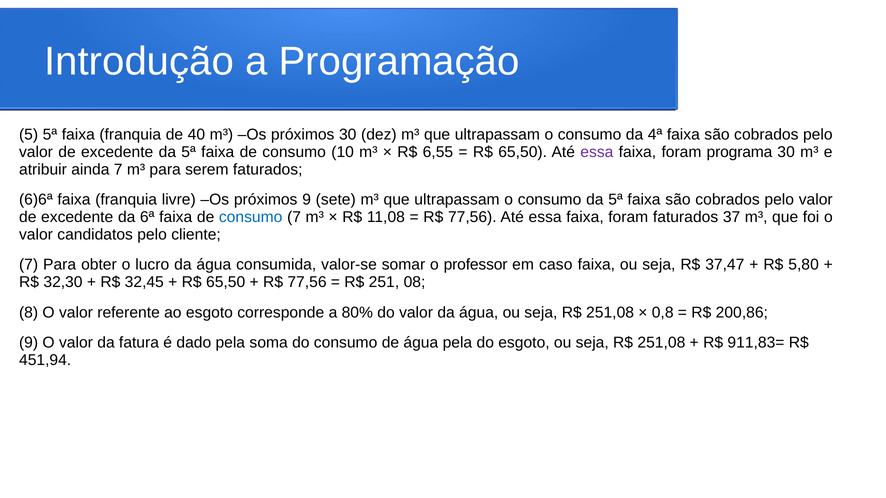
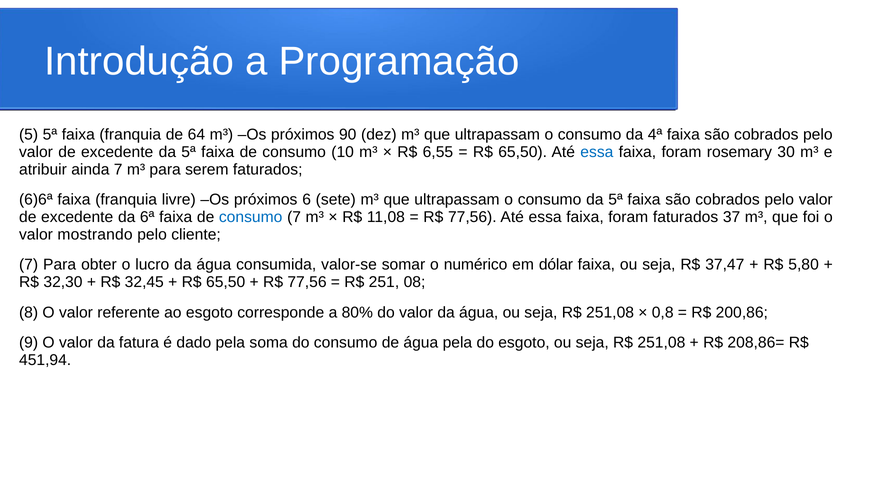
40: 40 -> 64 (196, 135)
próximos 30: 30 -> 90 (348, 135)
essa colour: purple -> blue (597, 152)
programa: programa -> rosemary (739, 152)
próximos 9: 9 -> 6 (307, 200)
candidatos: candidatos -> mostrando (95, 235)
professor: professor -> numérico (476, 265)
caso: caso -> dólar (556, 265)
911,83=: 911,83= -> 208,86= (756, 343)
